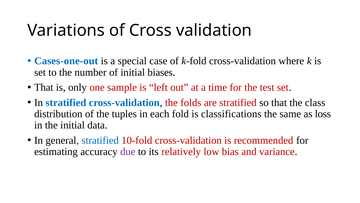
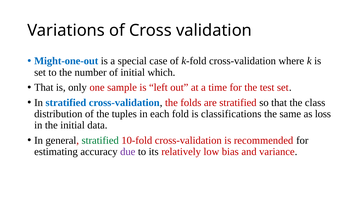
Cases-one-out: Cases-one-out -> Might-one-out (66, 61)
biases: biases -> which (161, 72)
stratified colour: blue -> green (100, 140)
